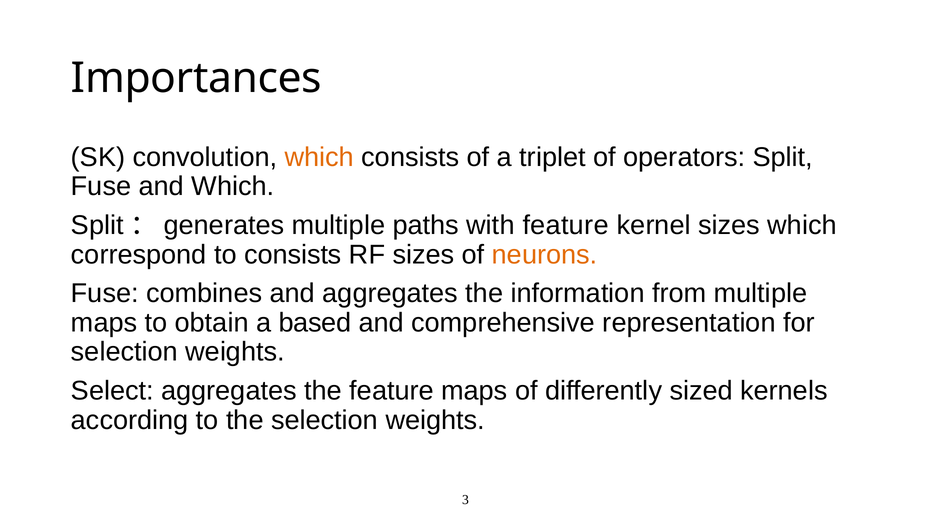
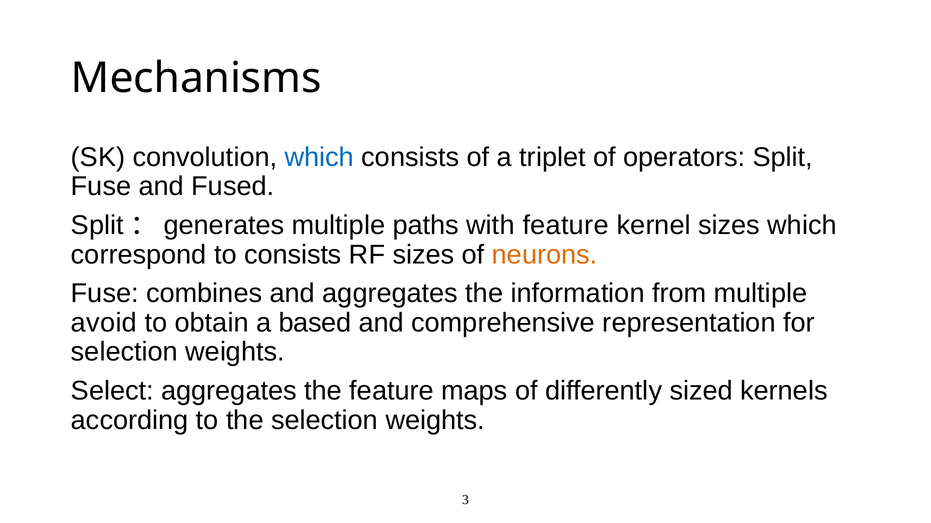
Importances: Importances -> Mechanisms (196, 78)
which colour: orange -> blue (319, 157)
and Which: Which -> Fused (233, 187)
maps: maps -> avoid (104, 323)
